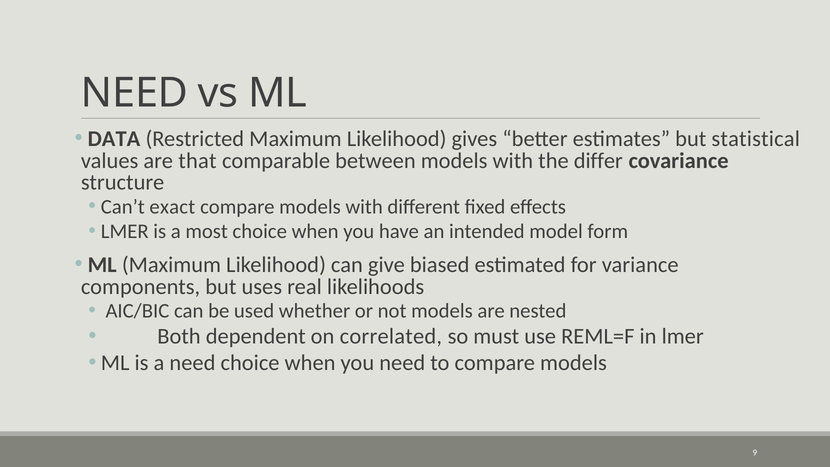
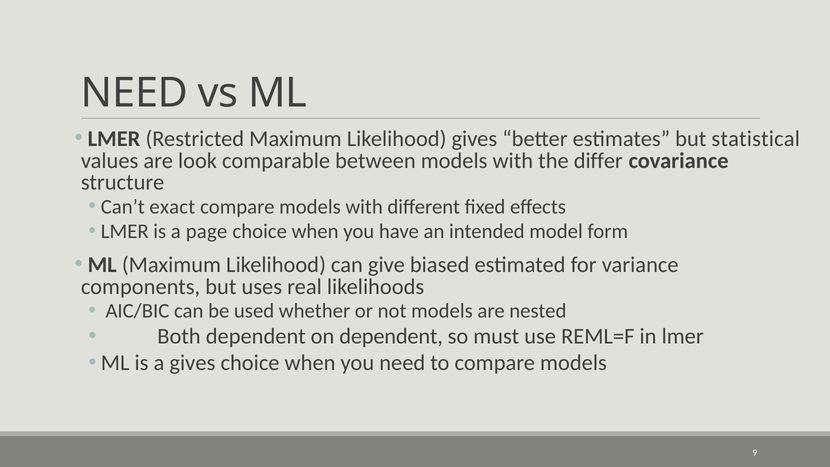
DATA: DATA -> LMER (114, 139)
that: that -> look (198, 161)
most: most -> page (207, 231)
on correlated: correlated -> dependent (391, 336)
a need: need -> gives (192, 363)
